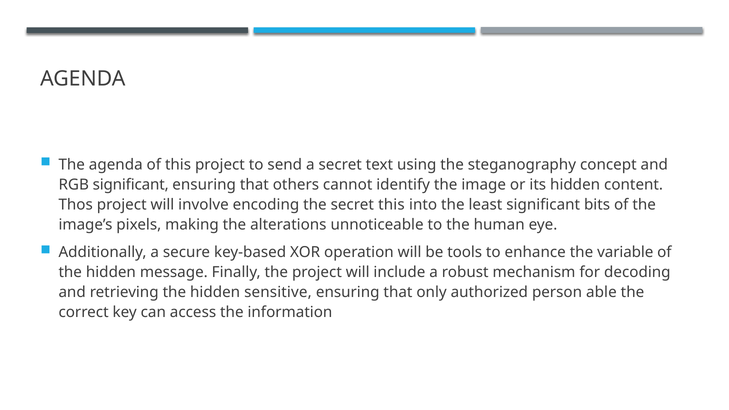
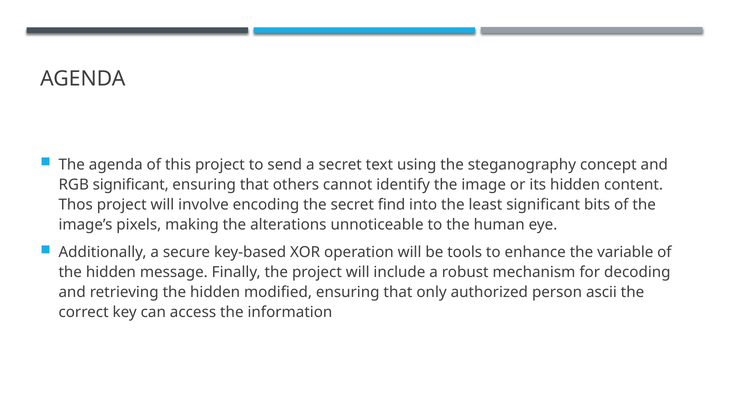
secret this: this -> find (392, 205)
sensitive: sensitive -> modified (278, 292)
able: able -> ascii (601, 292)
